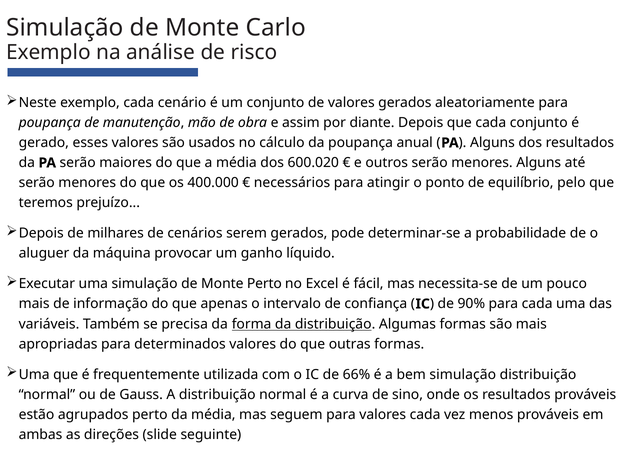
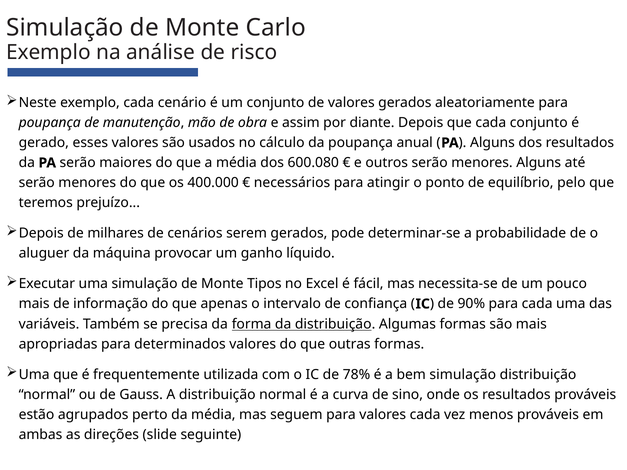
600.020: 600.020 -> 600.080 (313, 163)
Monte Perto: Perto -> Tipos (264, 284)
66%: 66% -> 78% (356, 375)
